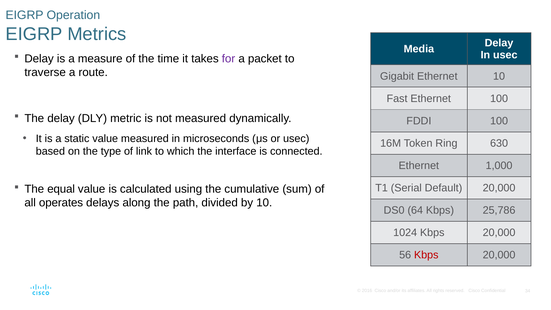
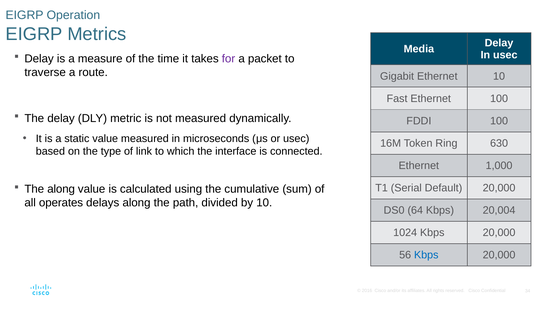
The equal: equal -> along (61, 189)
25,786: 25,786 -> 20,004 (499, 210)
Kbps colour: red -> blue (426, 255)
